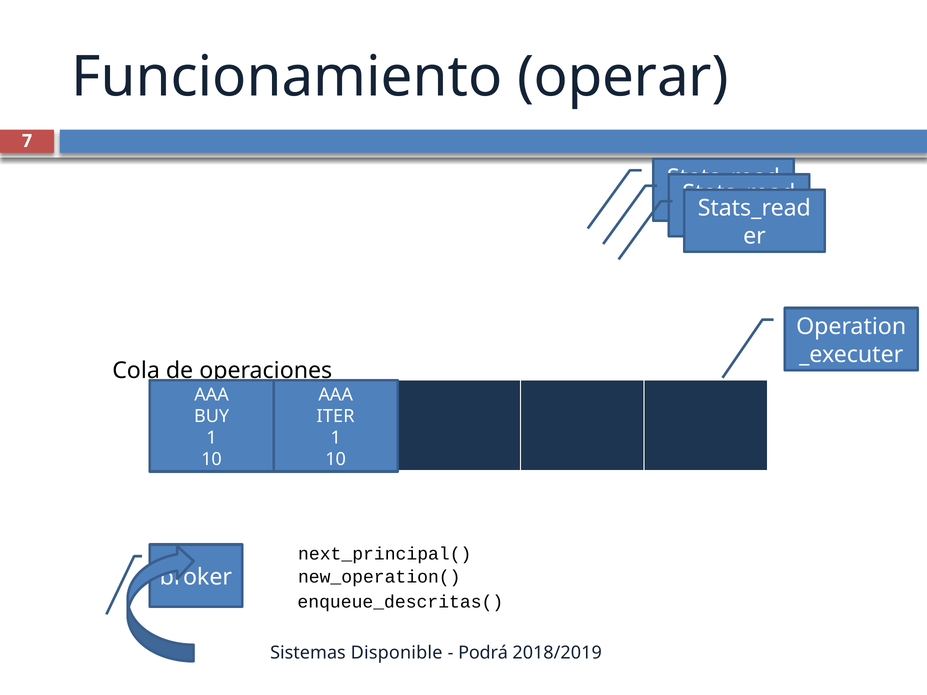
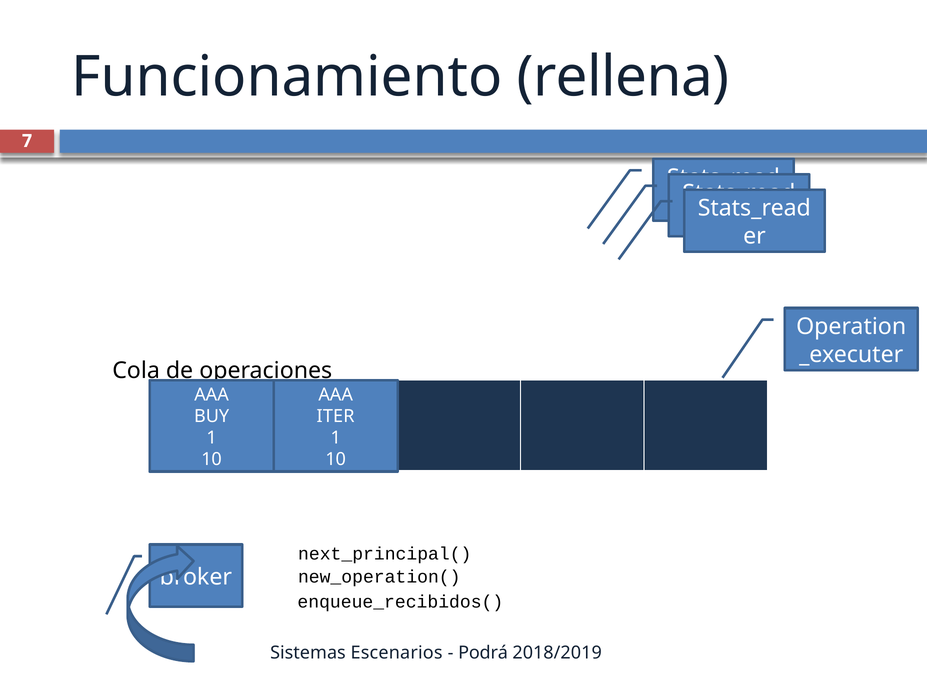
operar: operar -> rellena (623, 77)
enqueue_descritas(: enqueue_descritas( -> enqueue_recibidos( (400, 602)
Disponible: Disponible -> Escenarios (397, 653)
